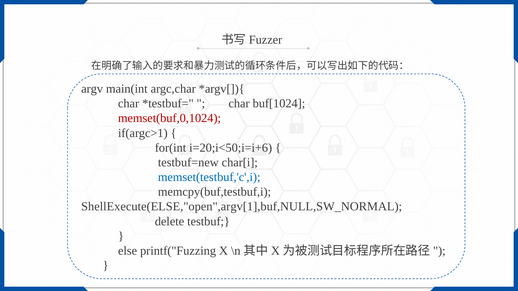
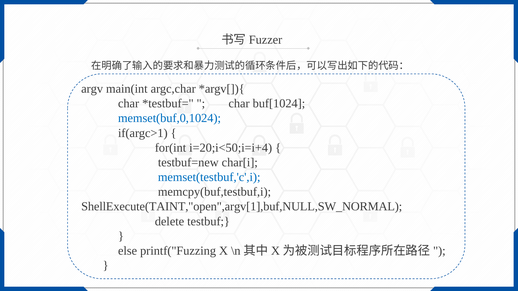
memset(buf,0,1024 colour: red -> blue (169, 118)
i=20;i<50;i=i+6: i=20;i<50;i=i+6 -> i=20;i<50;i=i+4 (231, 148)
ShellExecute(ELSE,"open",argv[1],buf,NULL,SW_NORMAL: ShellExecute(ELSE,"open",argv[1],buf,NULL,SW_NORMAL -> ShellExecute(TAINT,"open",argv[1],buf,NULL,SW_NORMAL (242, 207)
